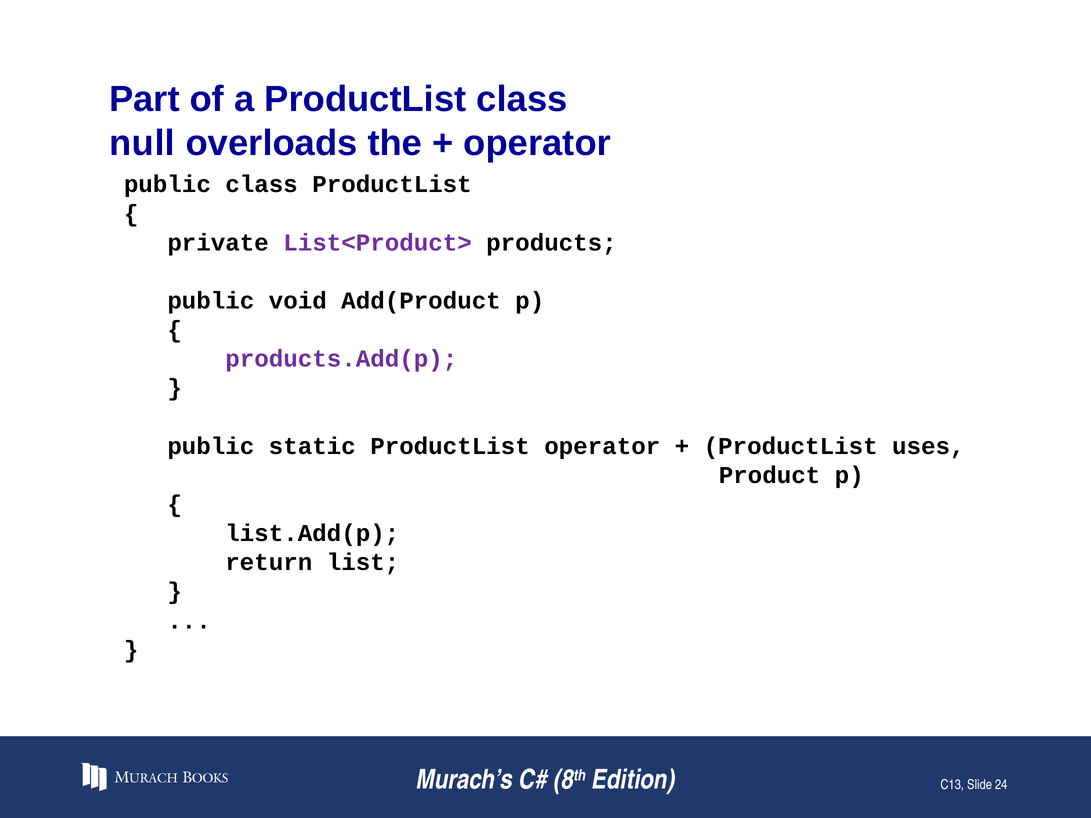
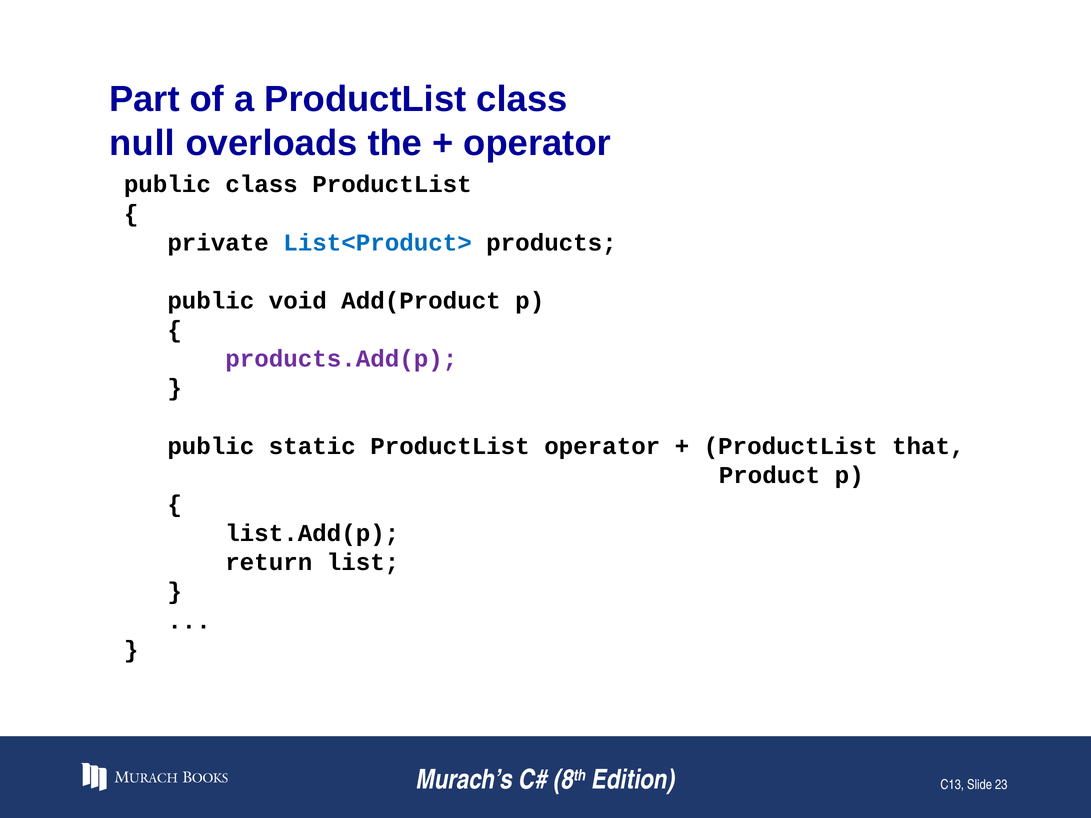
List<Product> colour: purple -> blue (378, 243)
uses: uses -> that (928, 446)
24: 24 -> 23 (1001, 785)
